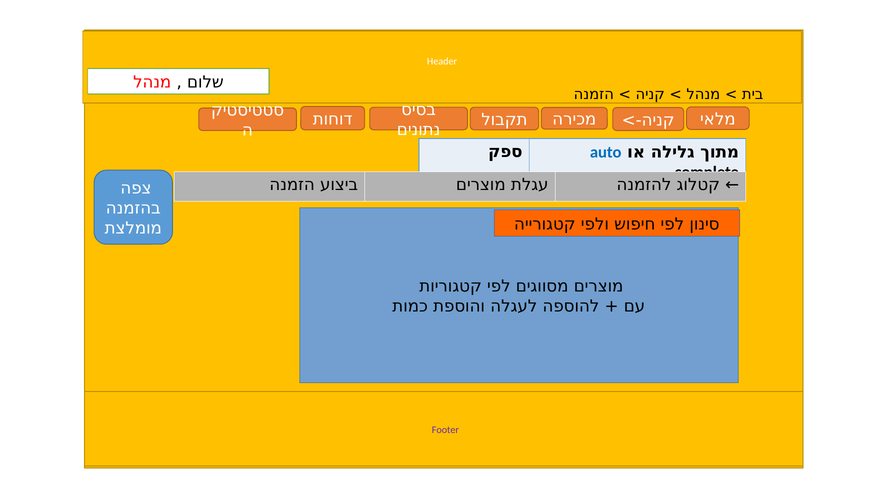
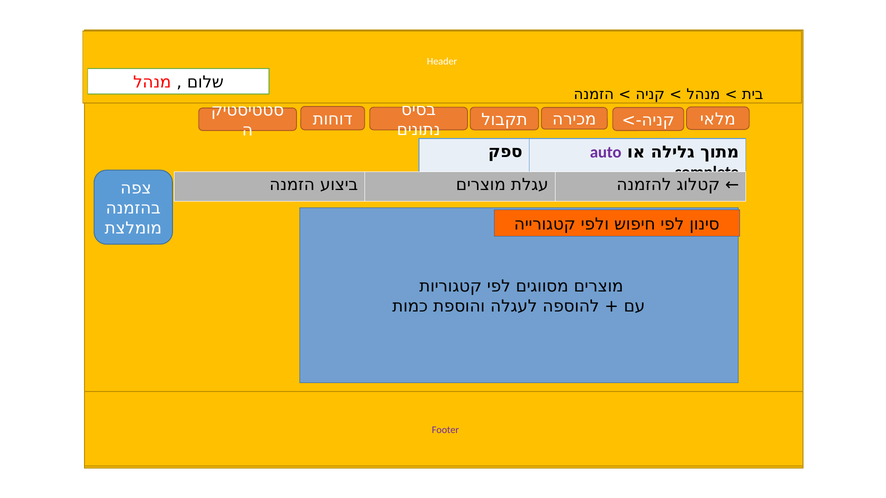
auto colour: blue -> purple (606, 152)
